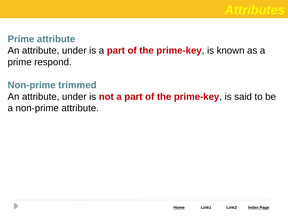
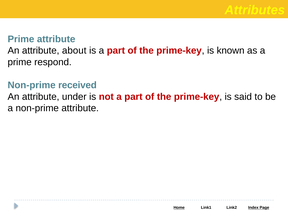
under: under -> about (74, 51)
trimmed: trimmed -> received (77, 85)
